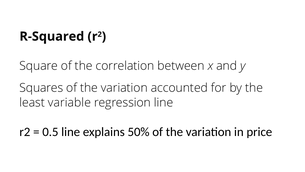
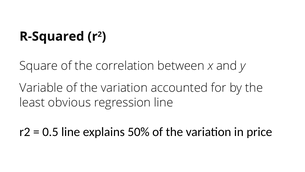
Squares: Squares -> Variable (41, 88)
variable: variable -> obvious (69, 102)
